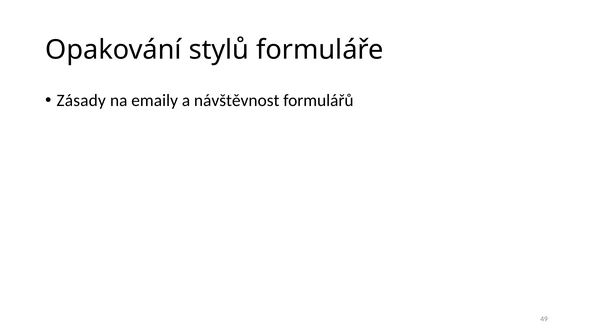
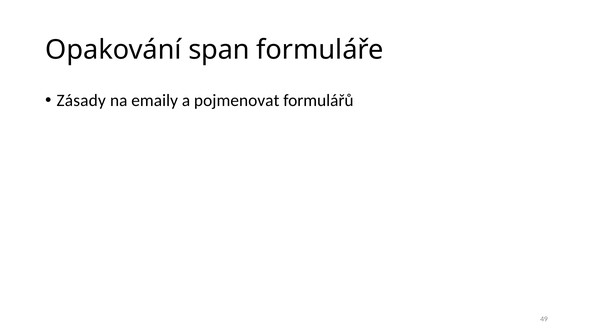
stylů: stylů -> span (219, 50)
návštěvnost: návštěvnost -> pojmenovat (237, 100)
